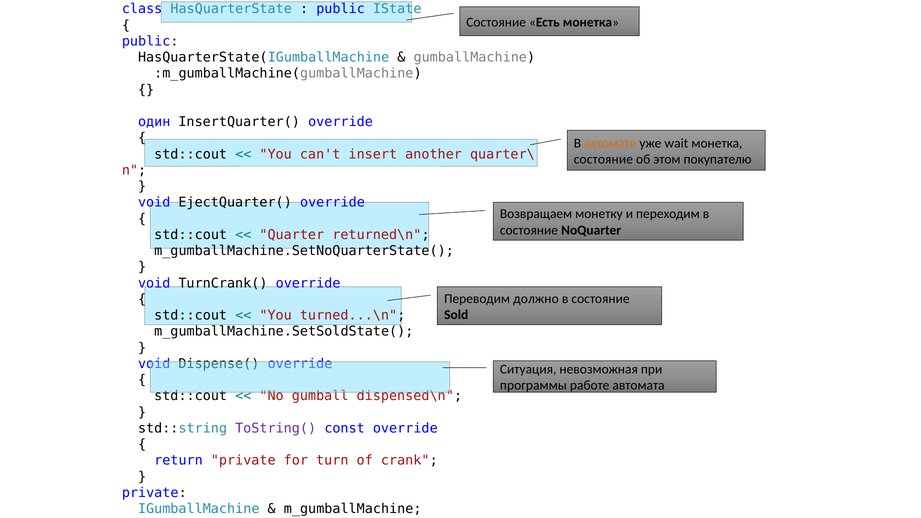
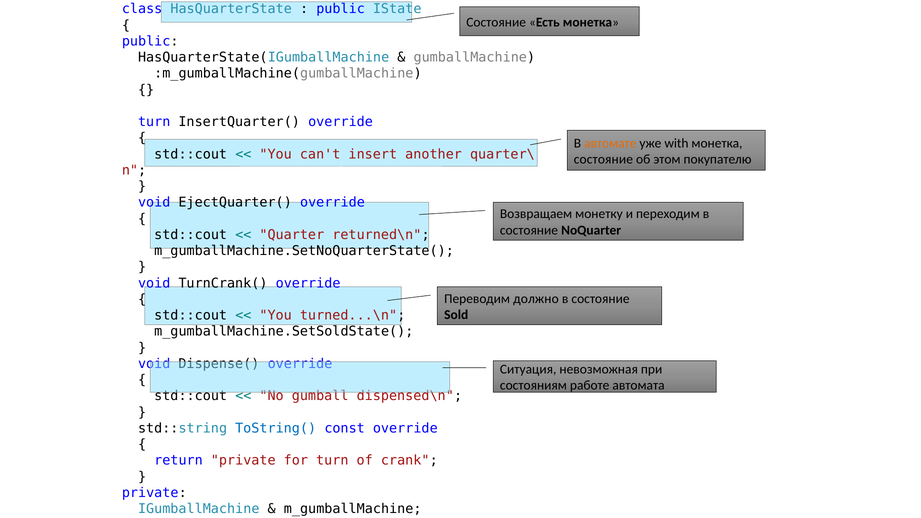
один: один -> turn (154, 122)
wait: wait -> with (676, 143)
программы: программы -> состояниям (533, 386)
ToString( colour: purple -> blue (276, 428)
